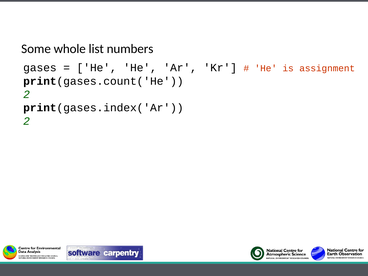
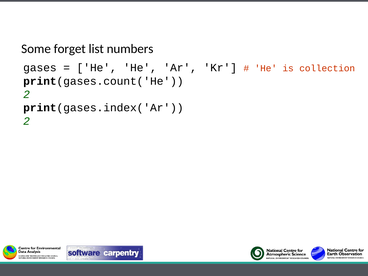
whole: whole -> forget (70, 49)
assignment: assignment -> collection (327, 68)
